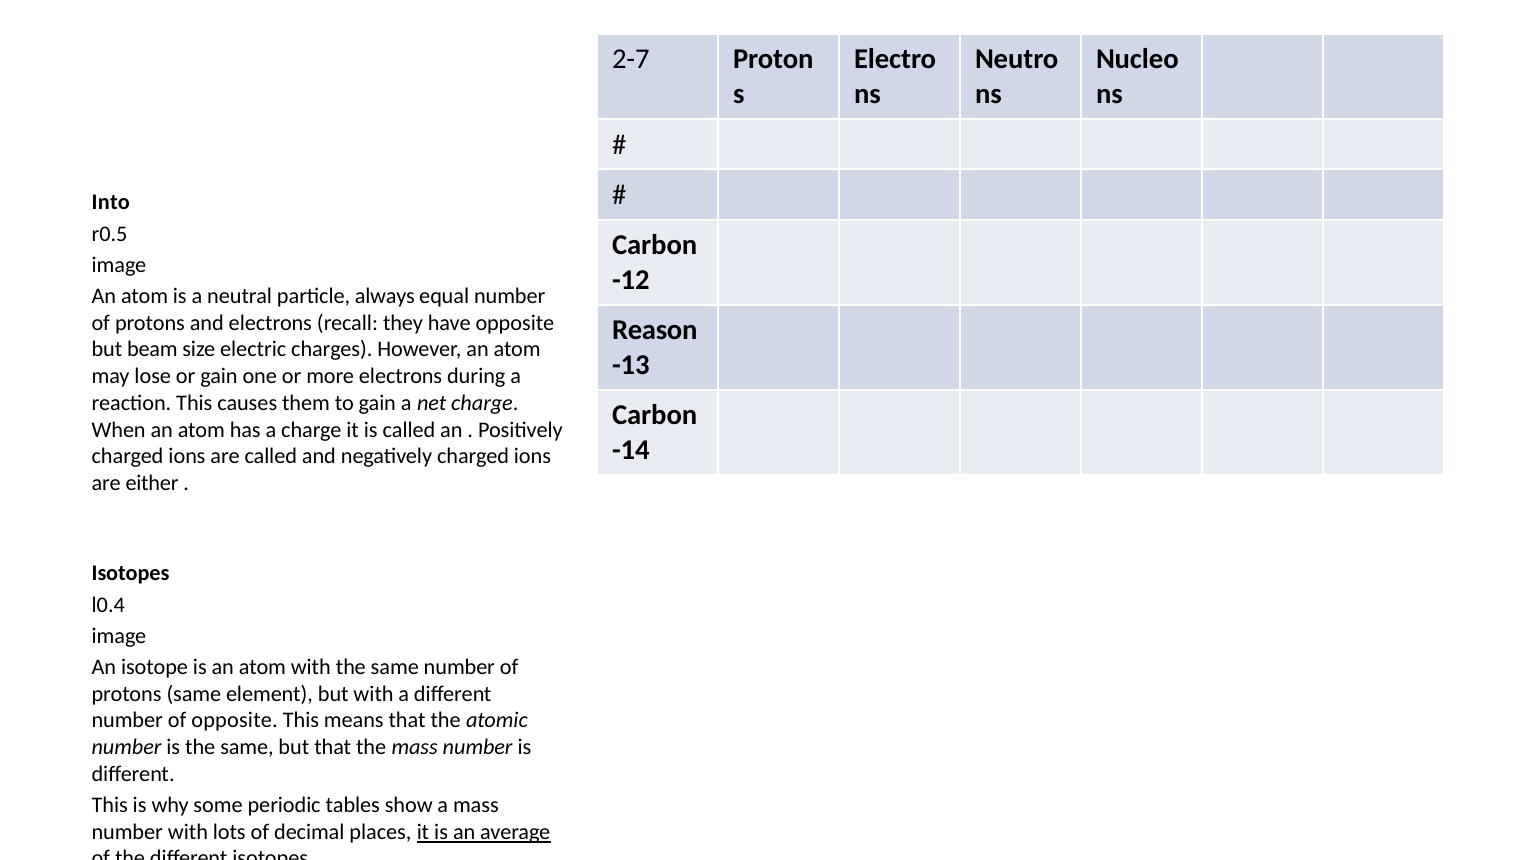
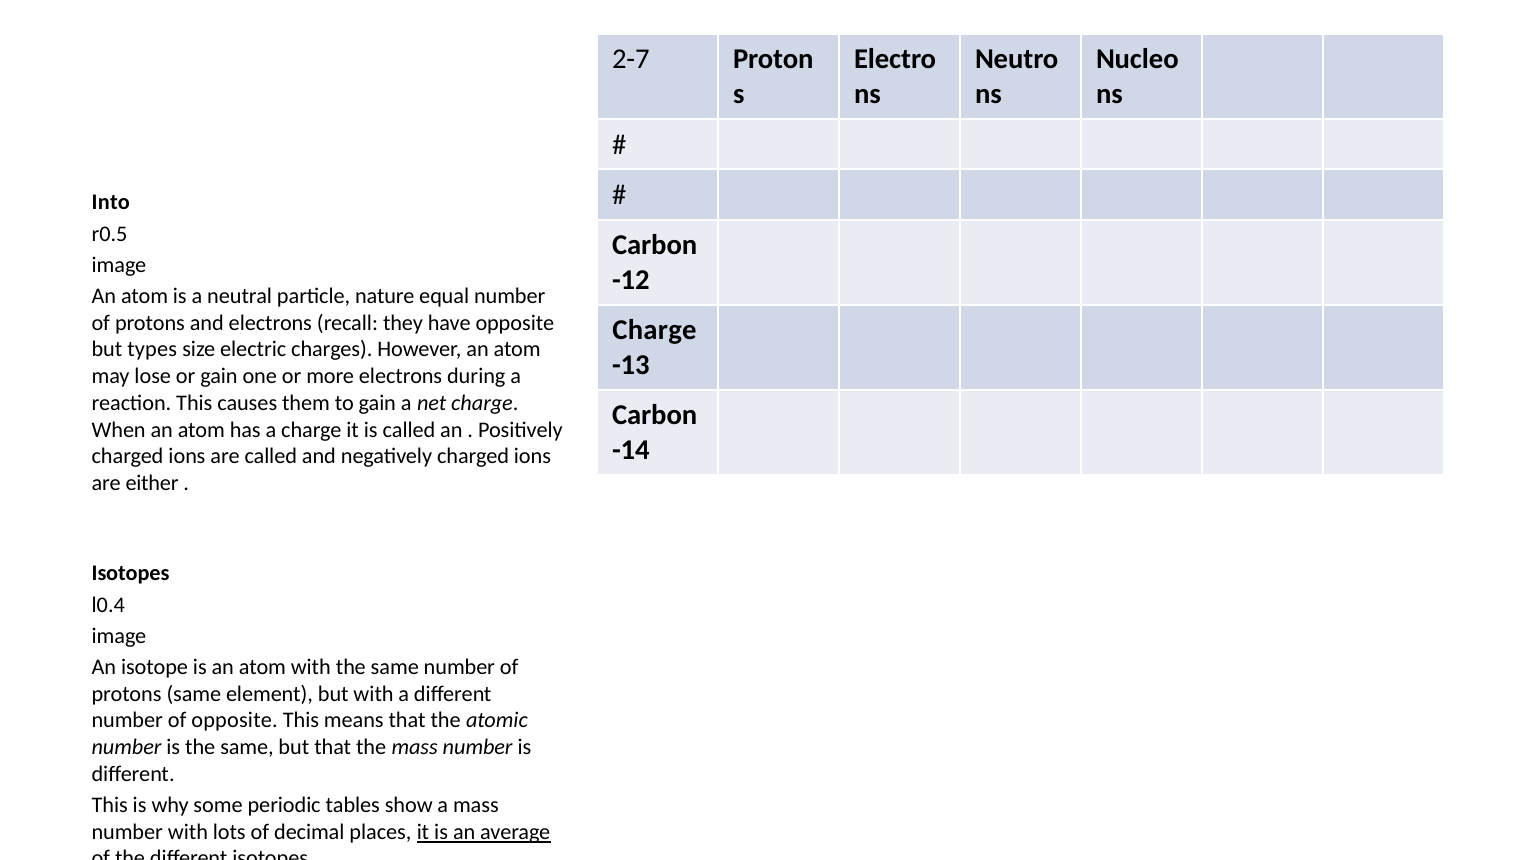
always: always -> nature (385, 296)
Reason: Reason -> Charge (654, 330)
beam: beam -> types (152, 350)
